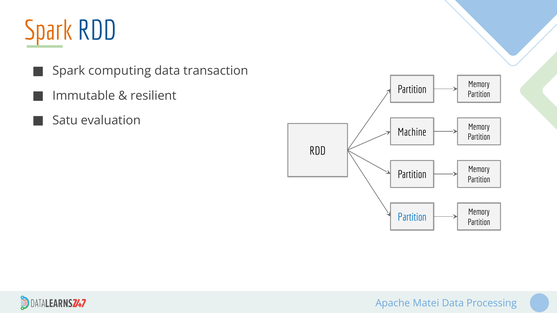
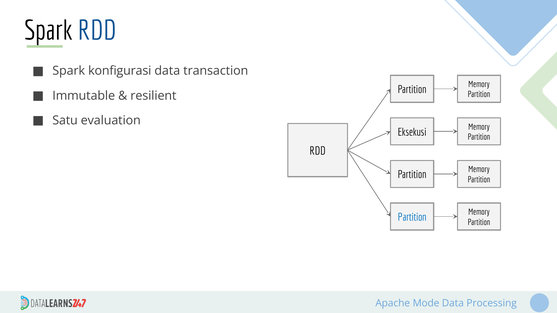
Spark colour: orange -> black (49, 31)
computing: computing -> konfigurasi (120, 71)
Machine: Machine -> Eksekusi (412, 132)
Matei: Matei -> Mode (426, 303)
